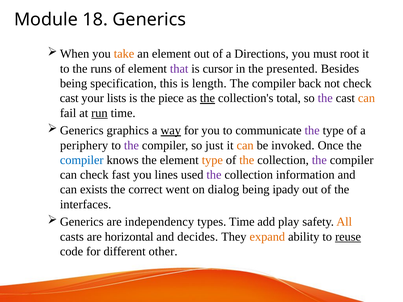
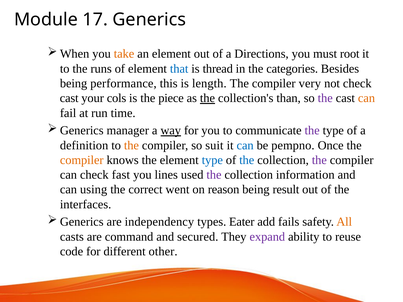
18: 18 -> 17 (95, 20)
that colour: purple -> blue (179, 69)
cursor: cursor -> thread (218, 69)
presented: presented -> categories (292, 69)
specification: specification -> performance (123, 84)
back: back -> very (310, 84)
lists: lists -> cols (117, 98)
total: total -> than (289, 98)
run underline: present -> none (99, 113)
graphics: graphics -> manager (128, 131)
periphery: periphery -> definition (84, 145)
the colour: purple -> orange (131, 145)
just: just -> suit (214, 145)
can colour: orange -> blue (245, 145)
invoked: invoked -> pempno (293, 145)
compiler colour: blue -> orange (82, 160)
type colour: orange -> blue (212, 160)
the colour: orange -> blue (247, 160)
exists: exists -> using (94, 190)
dialog: dialog -> reason (224, 190)
ipady: ipady -> result (286, 190)
types Time: Time -> Eater (242, 222)
play: play -> fails (289, 222)
horizontal: horizontal -> command (129, 237)
decides: decides -> secured (198, 237)
expand colour: orange -> purple (267, 237)
reuse underline: present -> none (348, 237)
